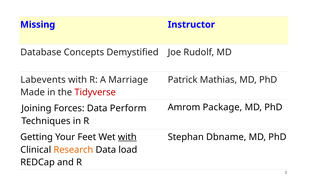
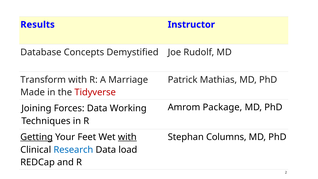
Missing: Missing -> Results (38, 25)
Labevents: Labevents -> Transform (43, 80)
Perform: Perform -> Working (128, 108)
Getting underline: none -> present (37, 137)
Dbname: Dbname -> Columns (226, 137)
Research colour: orange -> blue (73, 150)
